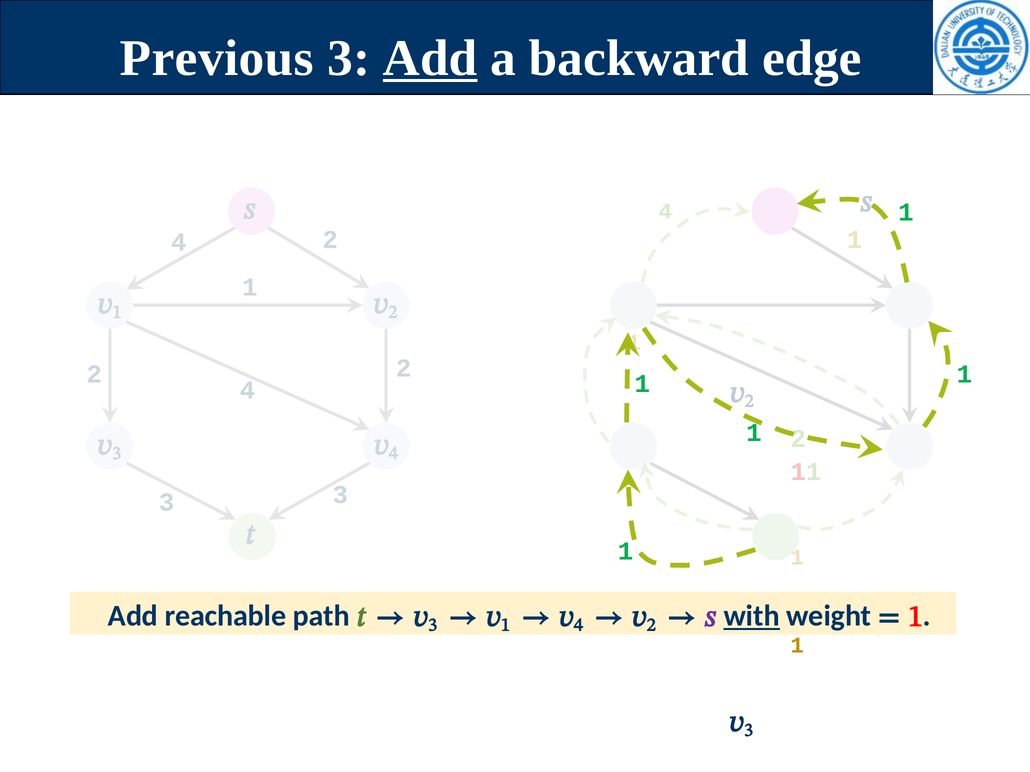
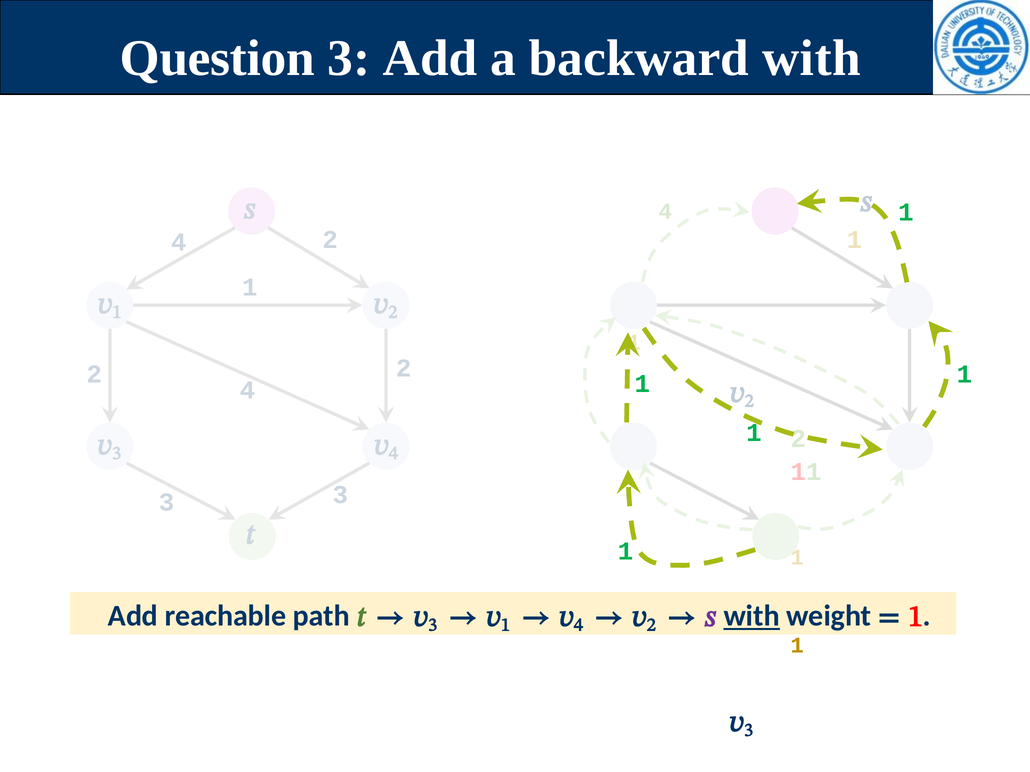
Previous: Previous -> Question (217, 59)
Add underline: present -> none (430, 59)
backward edge: edge -> with (812, 59)
